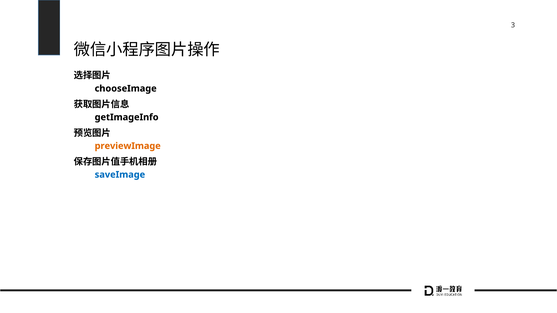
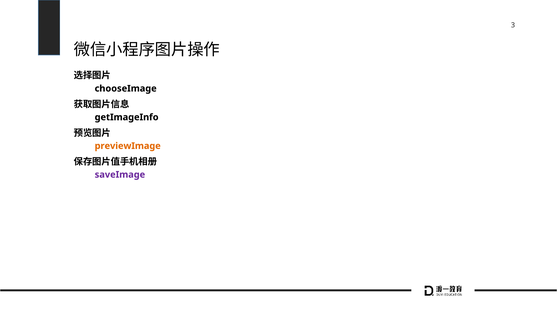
saveImage colour: blue -> purple (120, 175)
